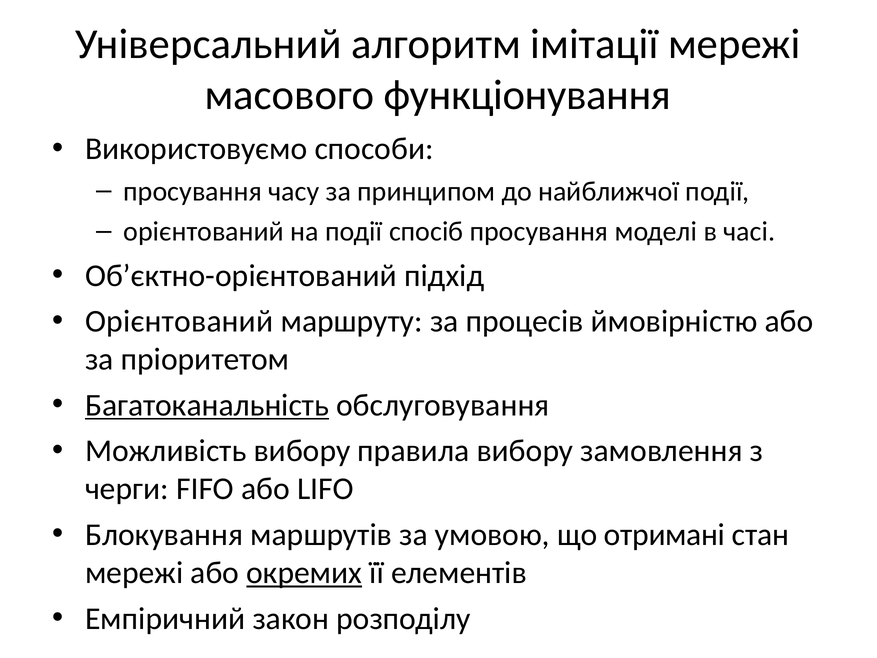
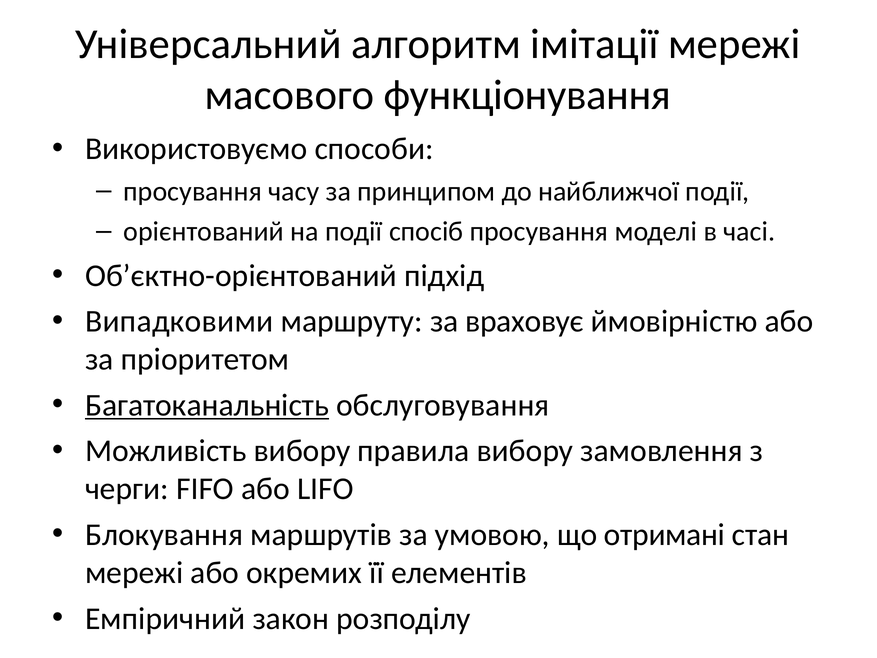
Орієнтований: Орієнтований -> Випадковими (179, 321)
процесів: процесів -> враховує (525, 321)
окремих underline: present -> none (304, 573)
